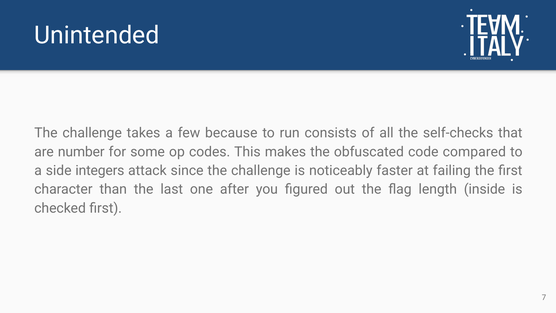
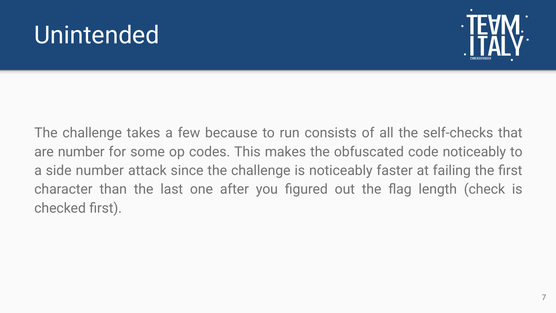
code compared: compared -> noticeably (474, 152)
side integers: integers -> number (100, 170)
inside: inside -> check (484, 189)
